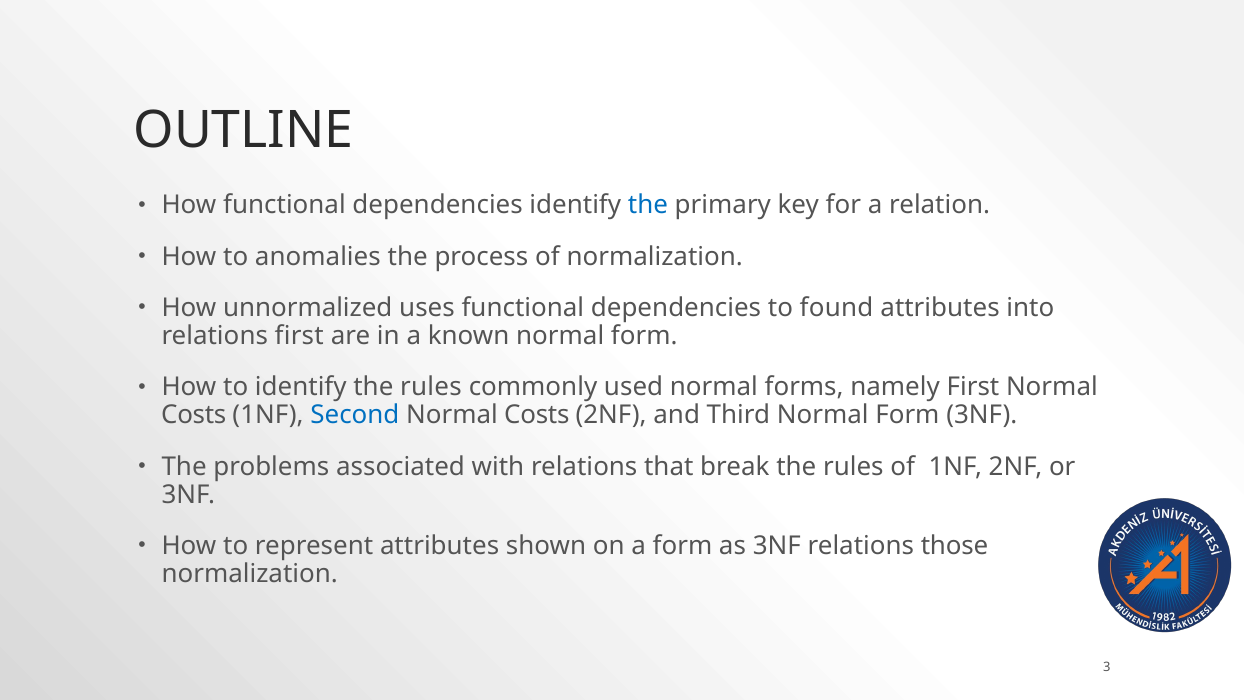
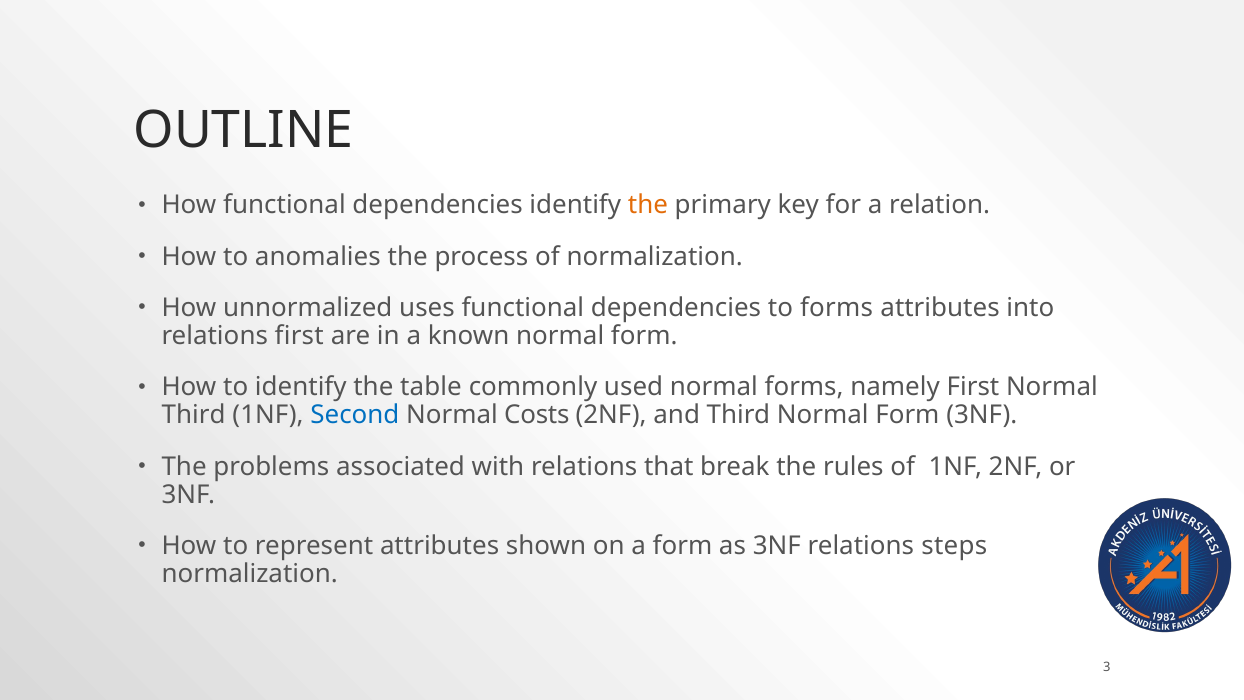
the colour: blue -> orange (648, 205)
to found: found -> forms (837, 308)
identify the rules: rules -> table (431, 387)
Costs: Costs -> Third (194, 415)
those: those -> steps (954, 546)
